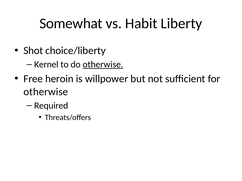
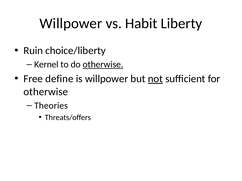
Somewhat: Somewhat -> Willpower (71, 23)
Shot: Shot -> Ruin (33, 51)
heroin: heroin -> define (59, 79)
not underline: none -> present (155, 79)
Required: Required -> Theories (51, 106)
